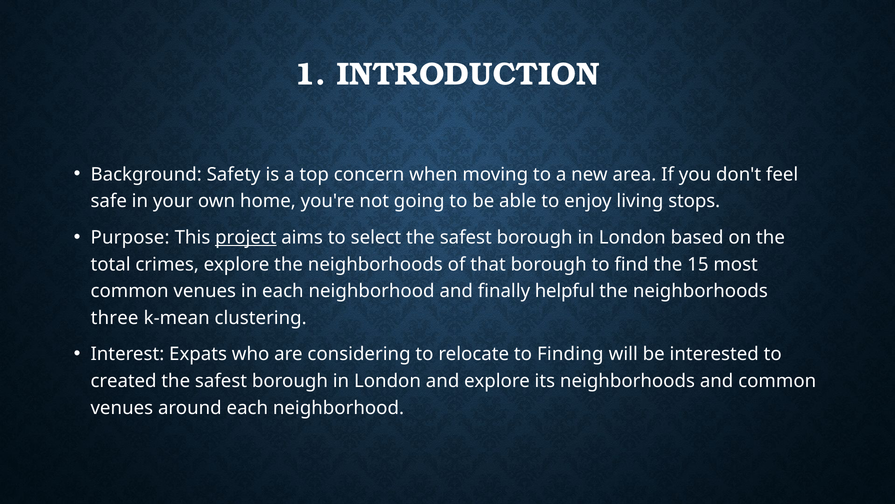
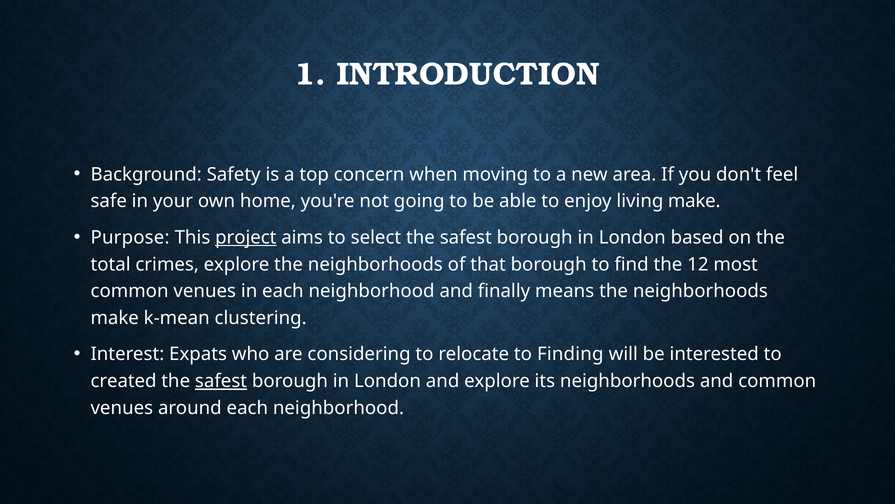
living stops: stops -> make (694, 201)
15: 15 -> 12 (698, 264)
helpful: helpful -> means (565, 291)
three: three -> make (115, 318)
safest underline: none -> present (221, 381)
